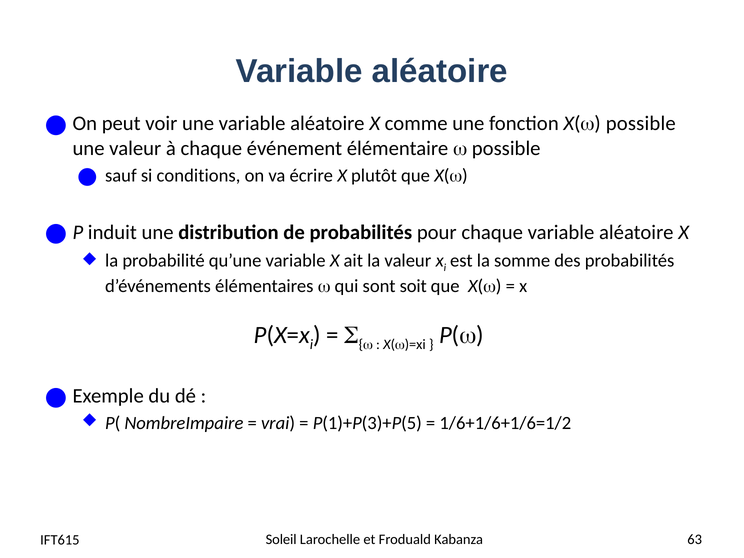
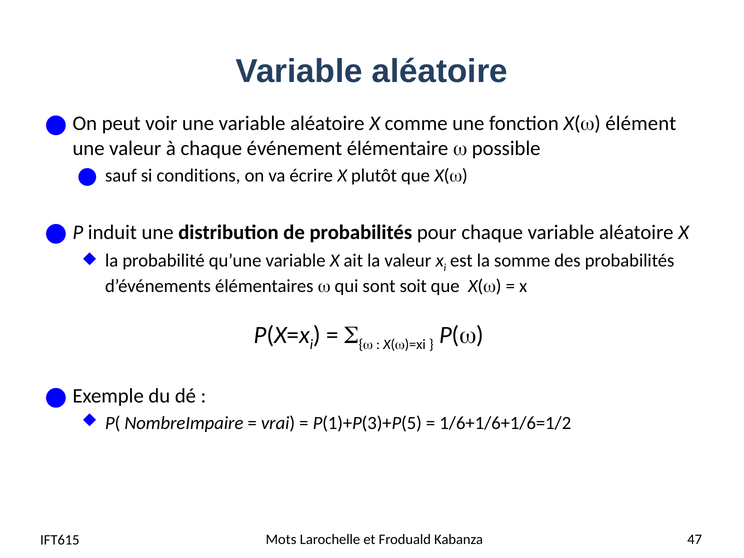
X( possible: possible -> élément (641, 124)
Soleil: Soleil -> Mots (281, 540)
63: 63 -> 47 (695, 540)
